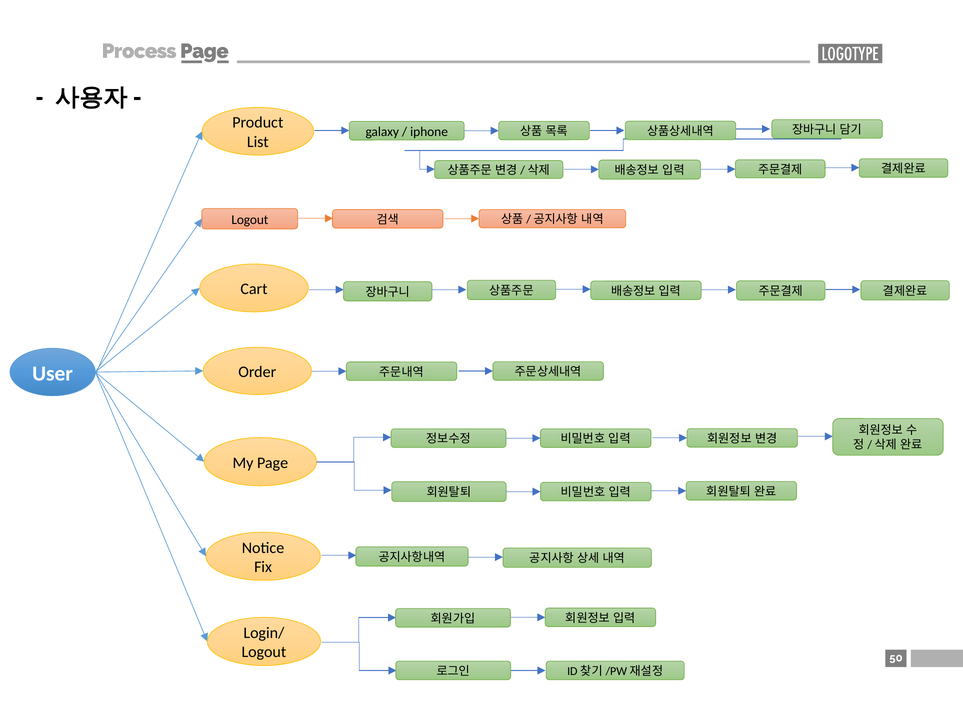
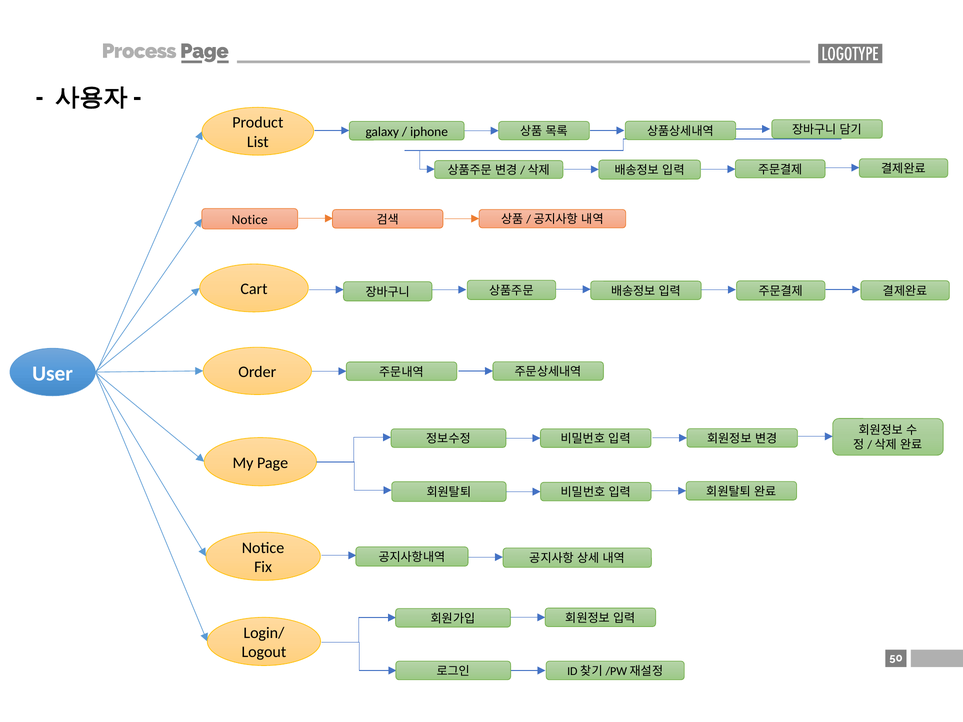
Logout: Logout -> Notice (250, 220)
